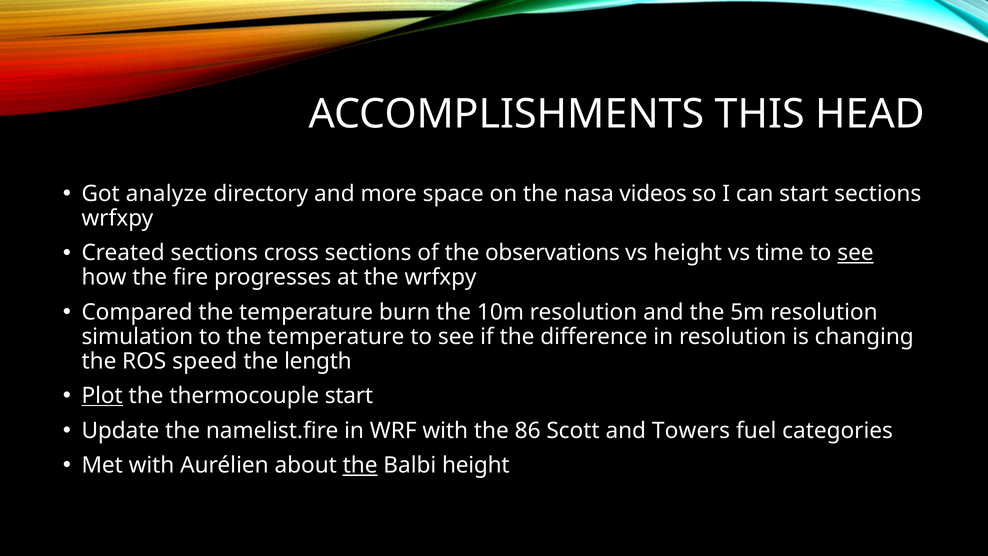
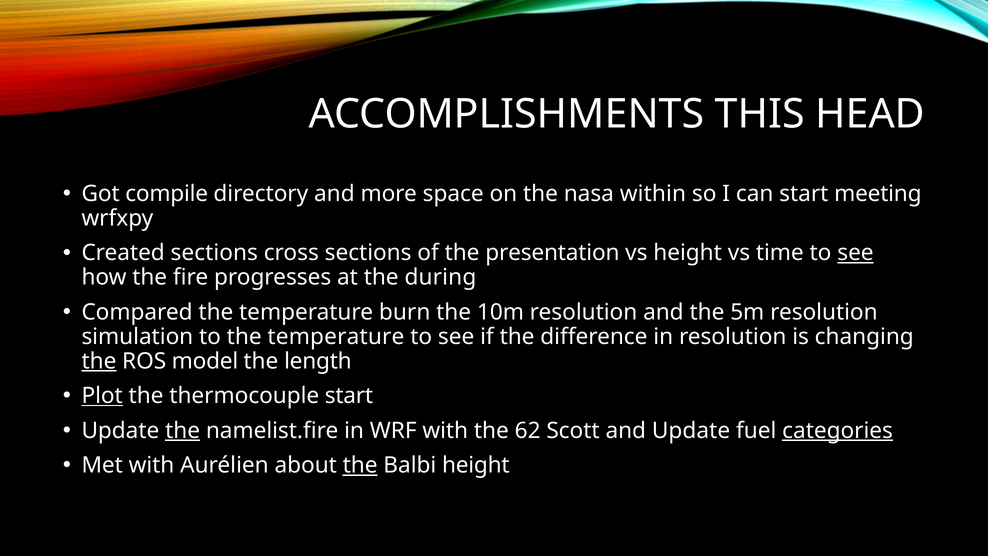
analyze: analyze -> compile (167, 194)
videos: videos -> within (653, 194)
start sections: sections -> meeting (878, 194)
observations: observations -> presentation (552, 253)
the wrfxpy: wrfxpy -> during (440, 277)
the underline: none -> present (99, 361)
speed: speed -> model (205, 361)
the underline: none -> present (183, 430)
86: 86 -> 62 (528, 430)
and Towers: Towers -> Update (691, 430)
categories underline: none -> present (838, 430)
